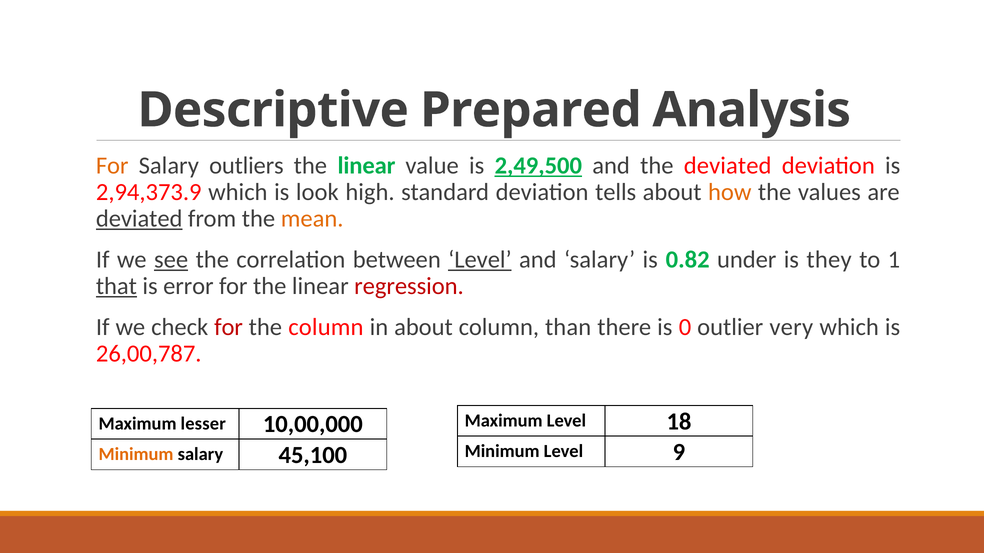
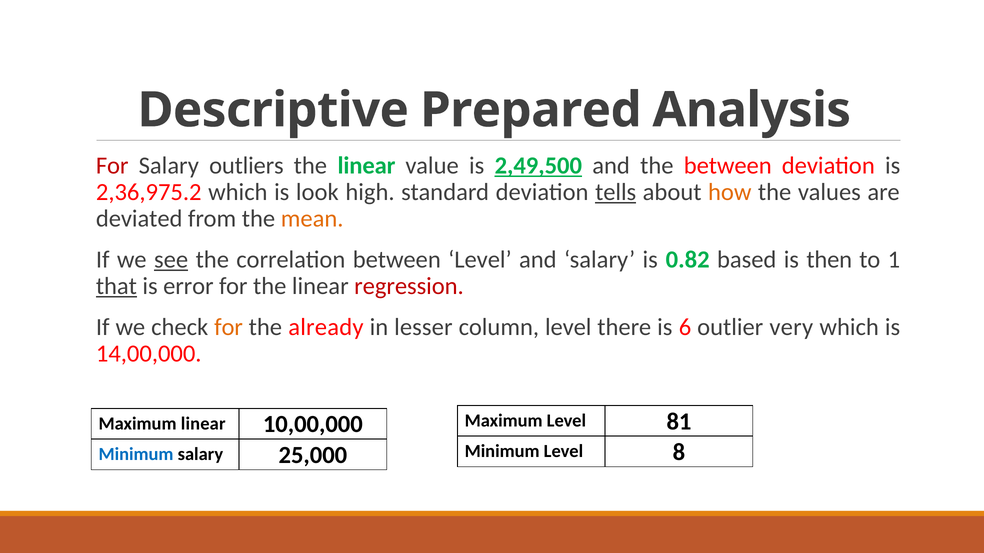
For colour: orange -> red (112, 166)
the deviated: deviated -> between (728, 166)
2,94,373.9: 2,94,373.9 -> 2,36,975.2 (149, 192)
tells underline: none -> present (616, 192)
deviated underline: present -> none (139, 219)
Level underline: present -> none (480, 260)
under: under -> based (747, 260)
they: they -> then (829, 260)
for colour: red -> orange (229, 327)
the column: column -> already (326, 327)
in about: about -> lesser (423, 327)
column than: than -> level (568, 327)
0: 0 -> 6 (685, 327)
26,00,787: 26,00,787 -> 14,00,000 (149, 354)
18: 18 -> 81 (679, 422)
Maximum lesser: lesser -> linear (203, 424)
9: 9 -> 8 (679, 452)
Minimum colour: orange -> blue (136, 455)
45,100: 45,100 -> 25,000 (313, 455)
